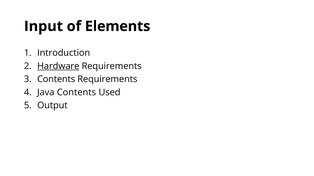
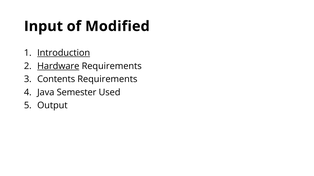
Elements: Elements -> Modified (117, 26)
Introduction underline: none -> present (64, 53)
Java Contents: Contents -> Semester (77, 93)
